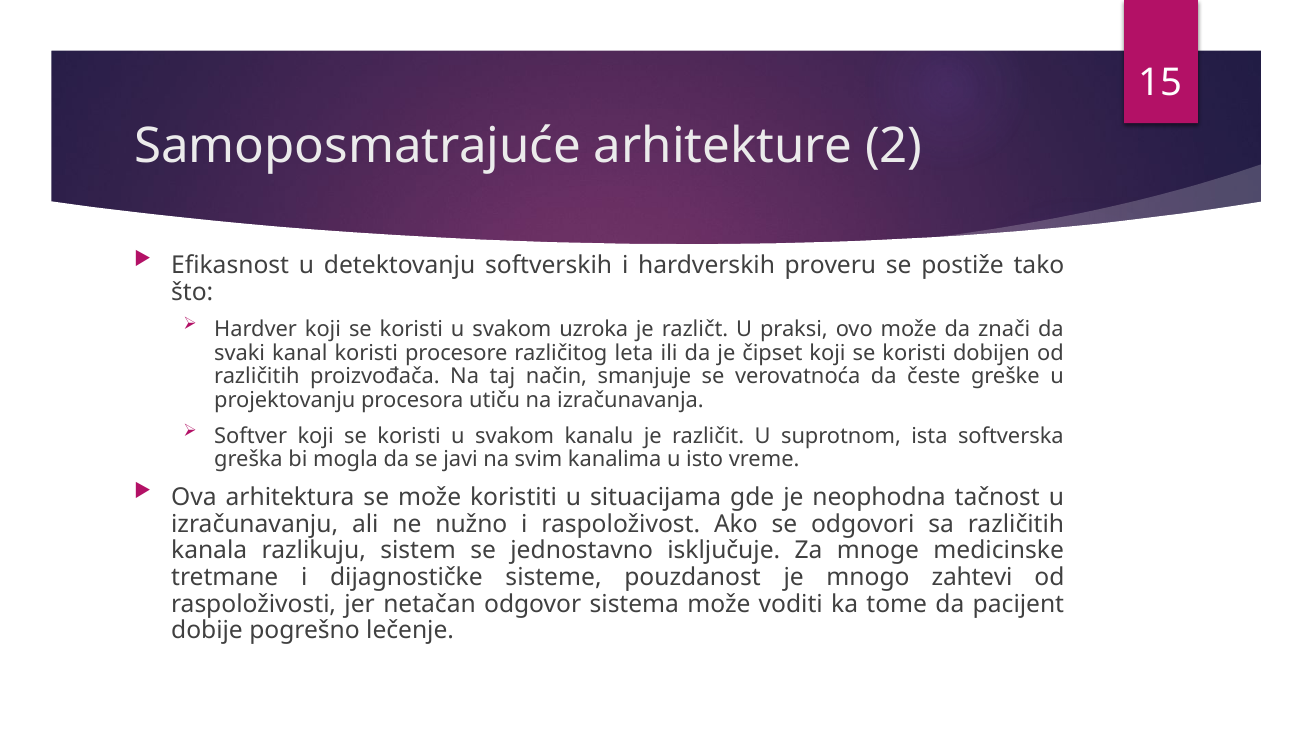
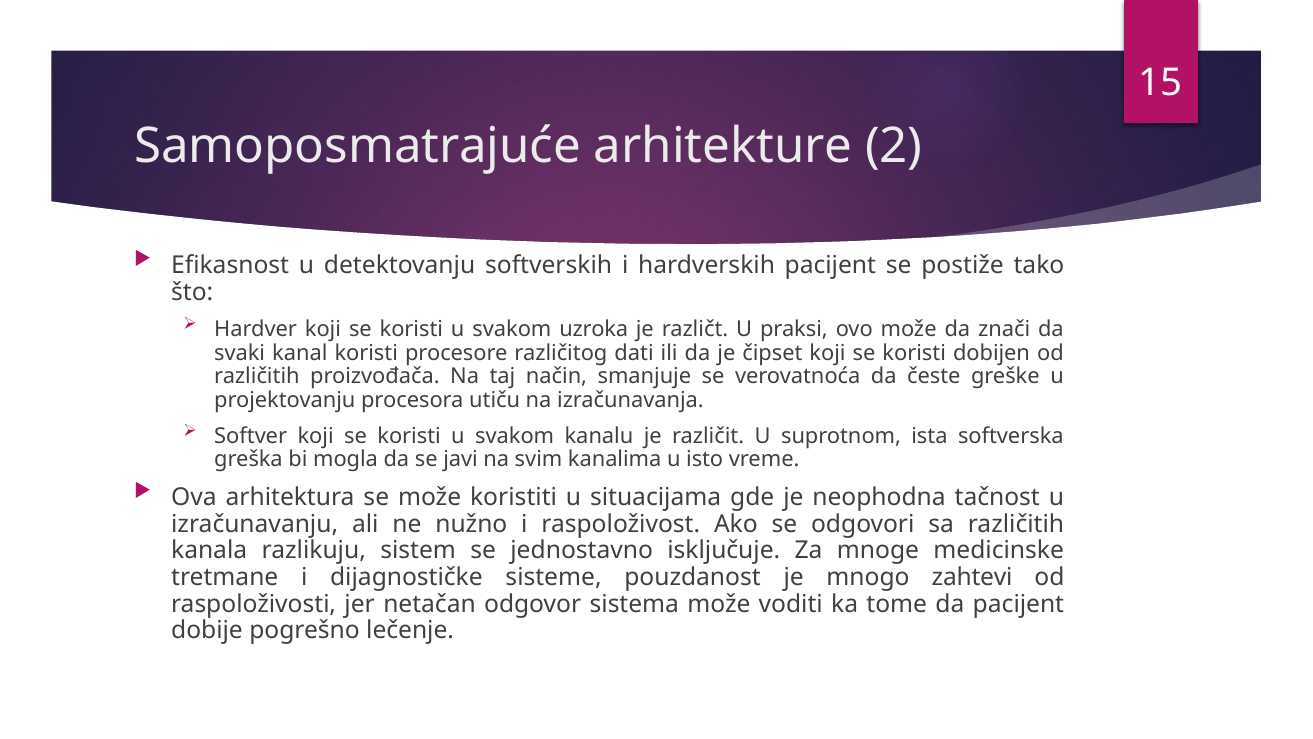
hardverskih proveru: proveru -> pacijent (830, 266)
leta: leta -> dati (634, 353)
